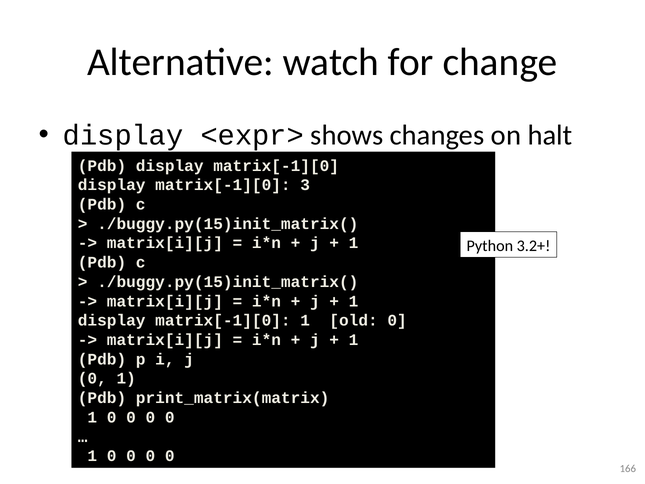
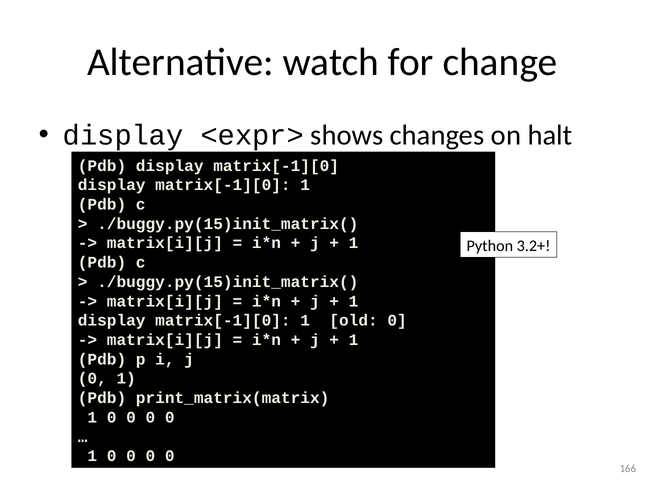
3: 3 -> 1 (305, 185)
